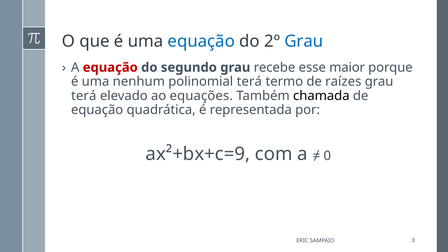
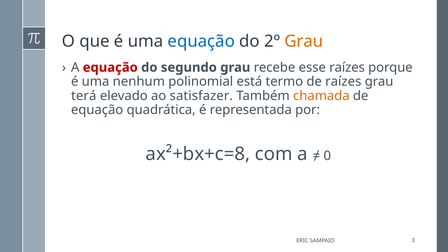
Grau colour: blue -> orange (304, 41)
esse maior: maior -> raízes (347, 67)
polinomial terá: terá -> está (249, 82)
equações: equações -> satisfazer (201, 96)
chamada colour: black -> orange (321, 96)
ax²+bx+c=9: ax²+bx+c=9 -> ax²+bx+c=8 (198, 154)
